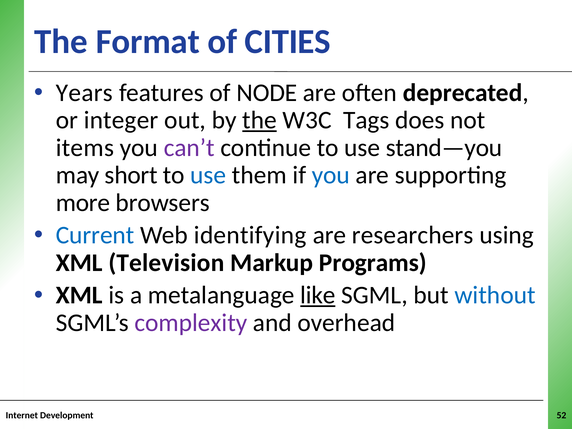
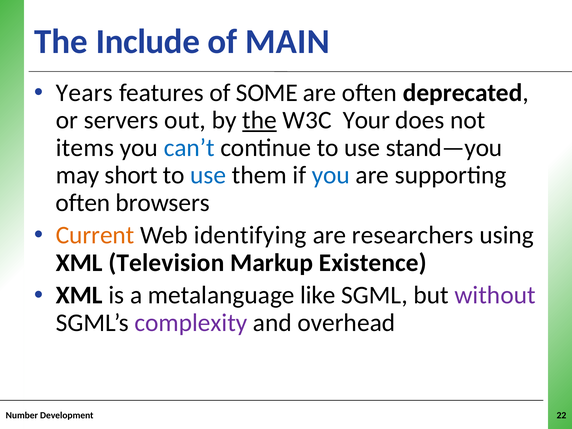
Format: Format -> Include (148, 42)
CITIES: CITIES -> MAIN (287, 42)
NODE: NODE -> SOME (267, 93)
integer: integer -> servers (121, 120)
Tags: Tags -> Your (366, 120)
can’t colour: purple -> blue (189, 148)
more: more -> often (83, 203)
Current colour: blue -> orange (95, 235)
Programs: Programs -> Existence (373, 263)
like underline: present -> none (318, 295)
without colour: blue -> purple (495, 295)
Internet: Internet -> Number (22, 415)
52: 52 -> 22 (561, 415)
